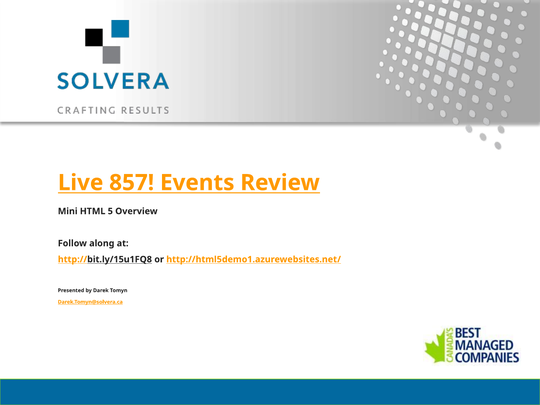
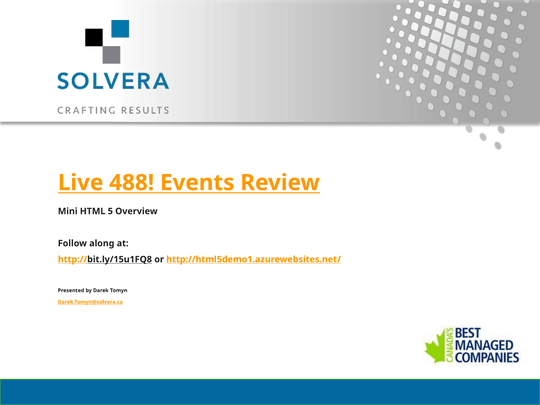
857: 857 -> 488 (132, 183)
